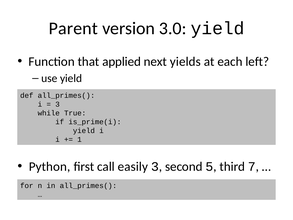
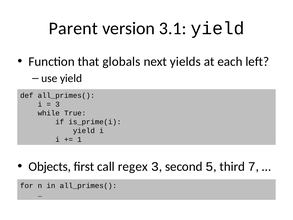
3.0: 3.0 -> 3.1 (173, 28)
applied: applied -> globals (121, 61)
Python: Python -> Objects (50, 166)
easily: easily -> regex (133, 166)
